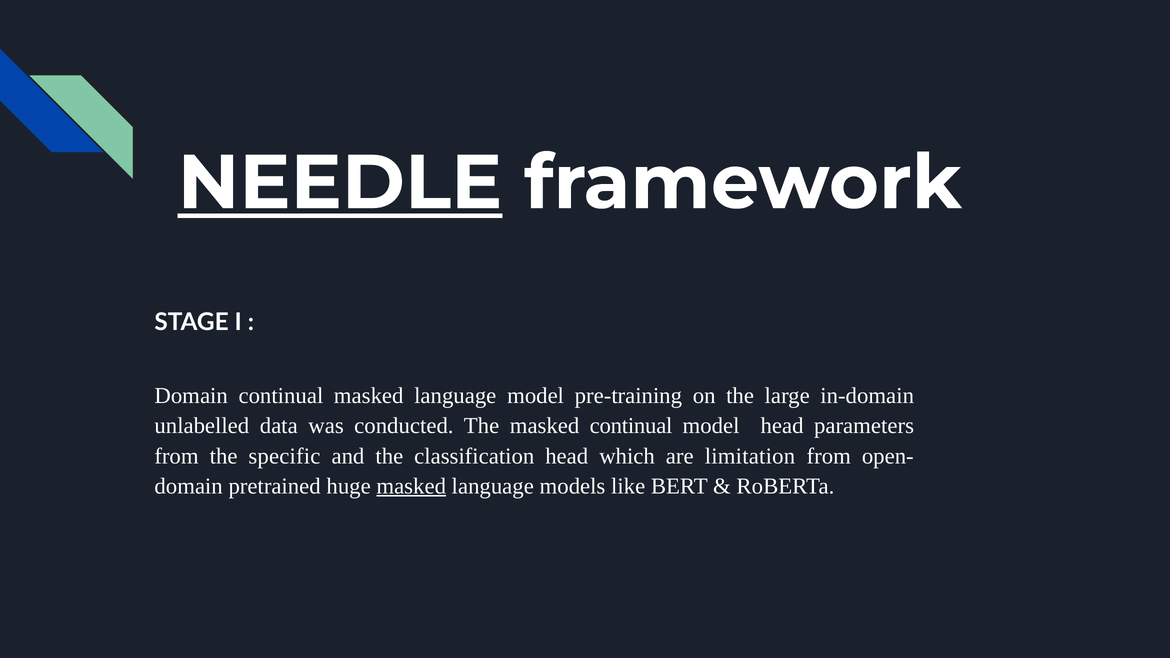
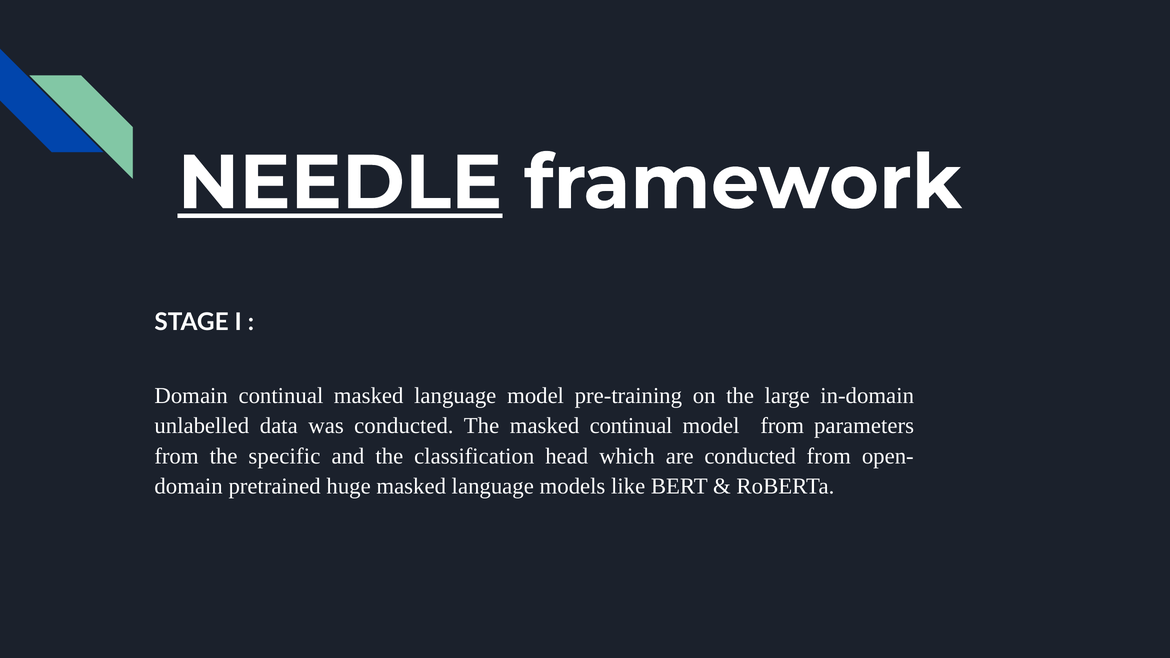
model head: head -> from (782, 426)
are limitation: limitation -> conducted (750, 456)
masked underline: present -> none (411, 486)
